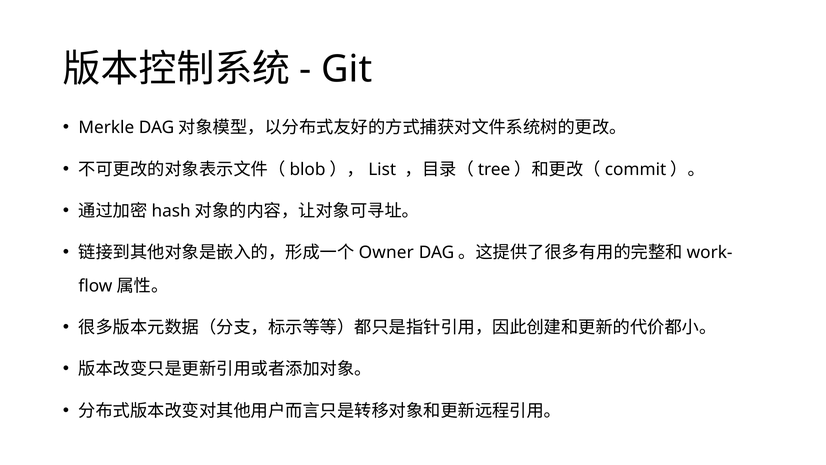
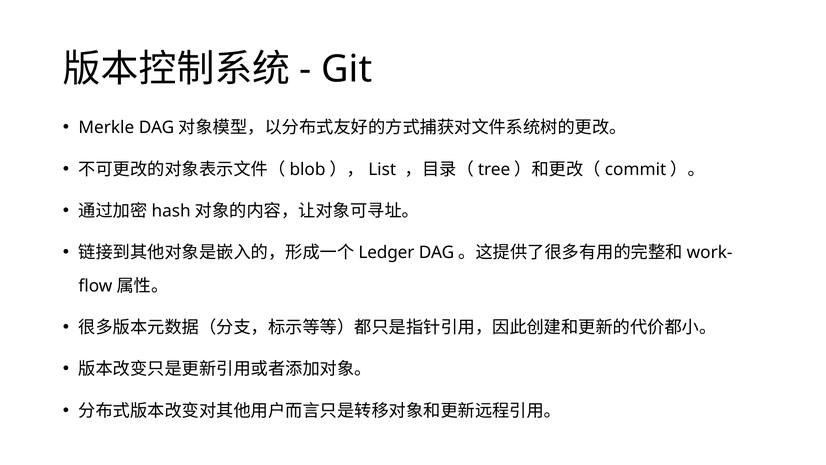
Owner: Owner -> Ledger (386, 253)
